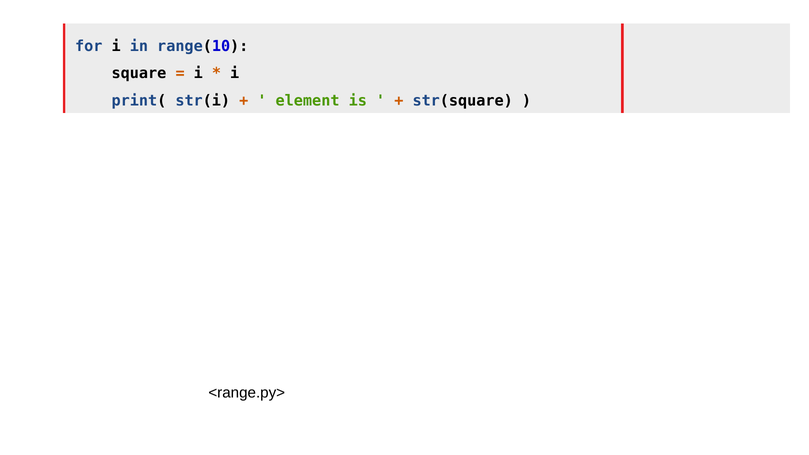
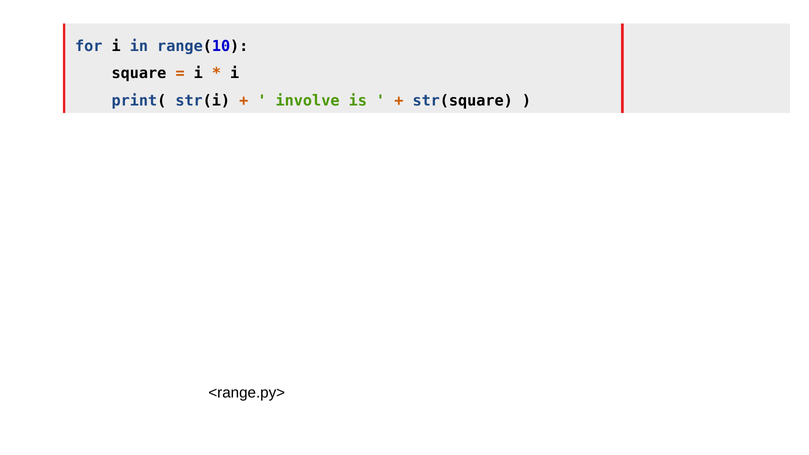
element: element -> involve (308, 101)
